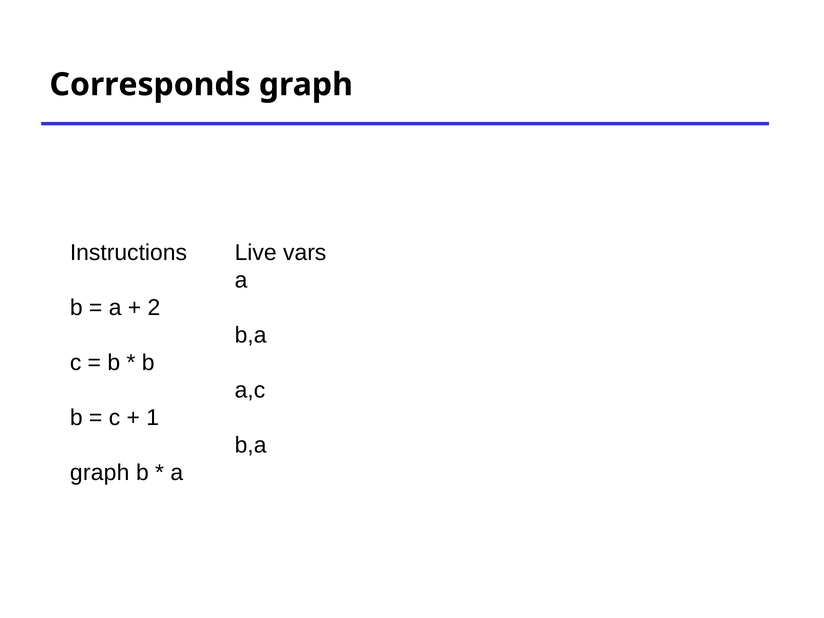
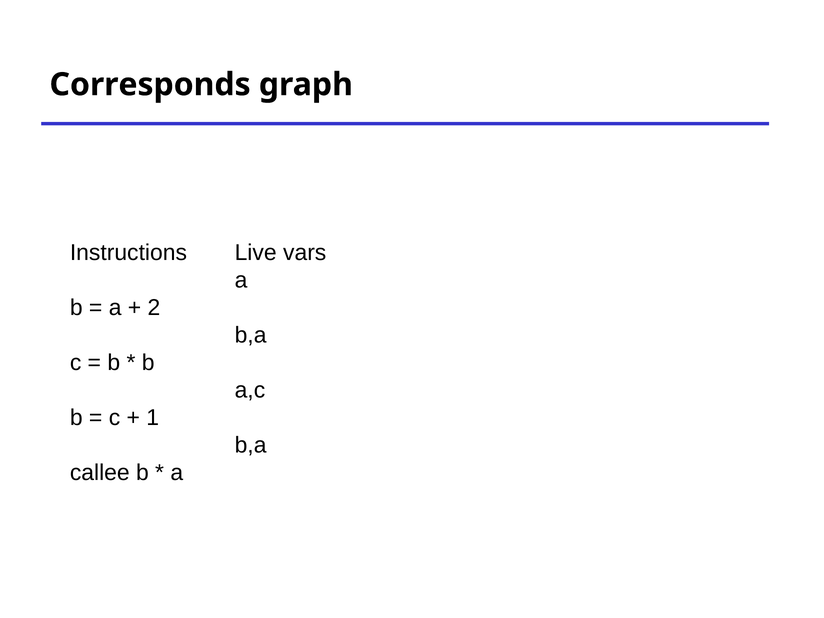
graph: graph -> callee (100, 473)
